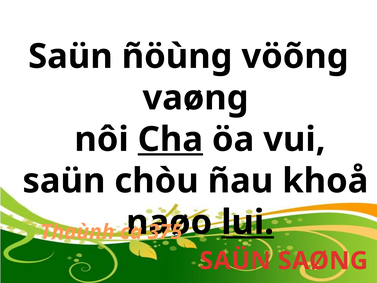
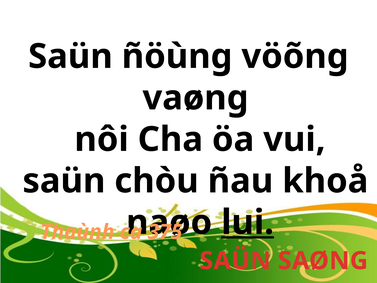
Cha underline: present -> none (170, 139)
